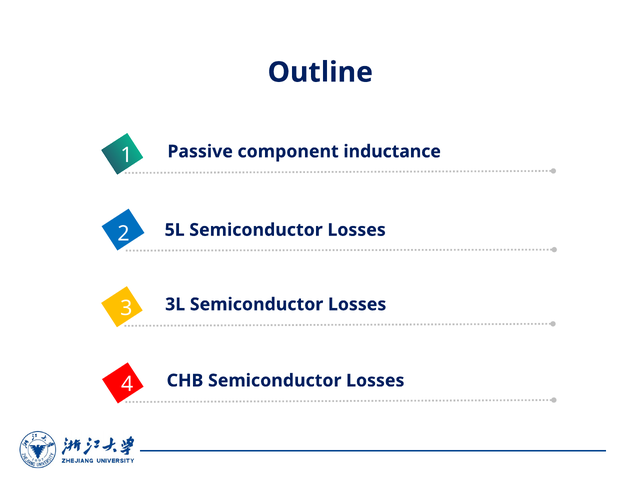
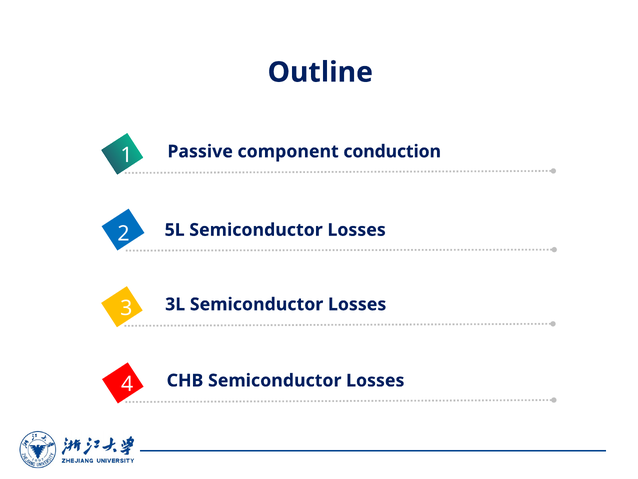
inductance: inductance -> conduction (392, 151)
